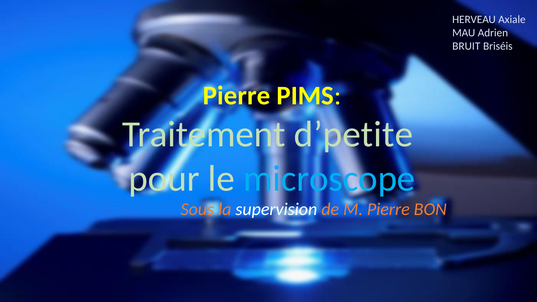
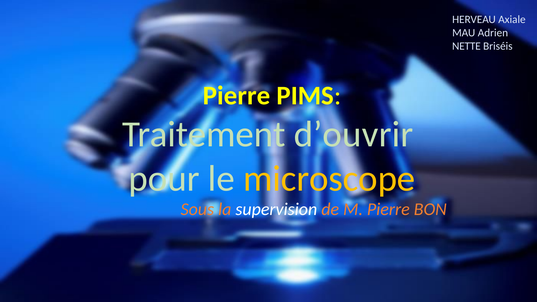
BRUIT: BRUIT -> NETTE (466, 46)
d’petite: d’petite -> d’ouvrir (353, 134)
microscope colour: light blue -> yellow (329, 179)
